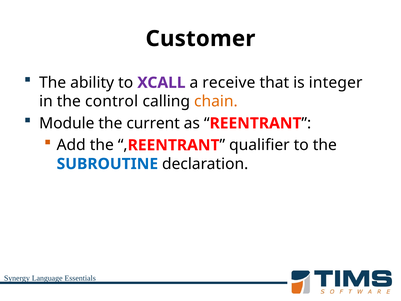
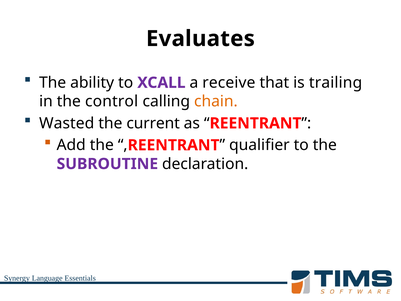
Customer: Customer -> Evaluates (200, 39)
integer: integer -> trailing (336, 83)
Module: Module -> Wasted (67, 123)
SUBROUTINE colour: blue -> purple (107, 164)
